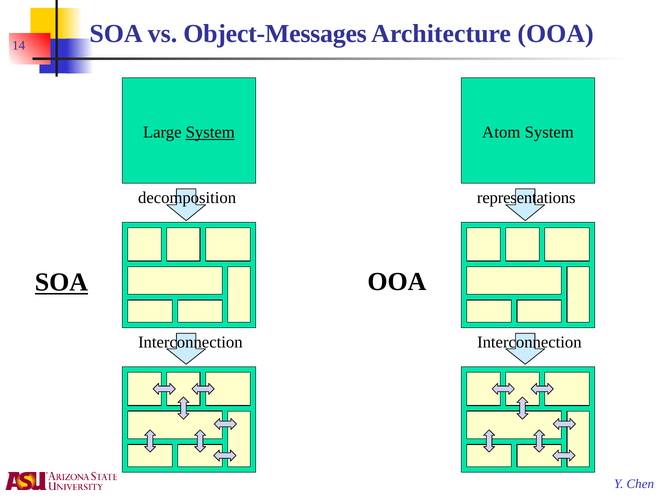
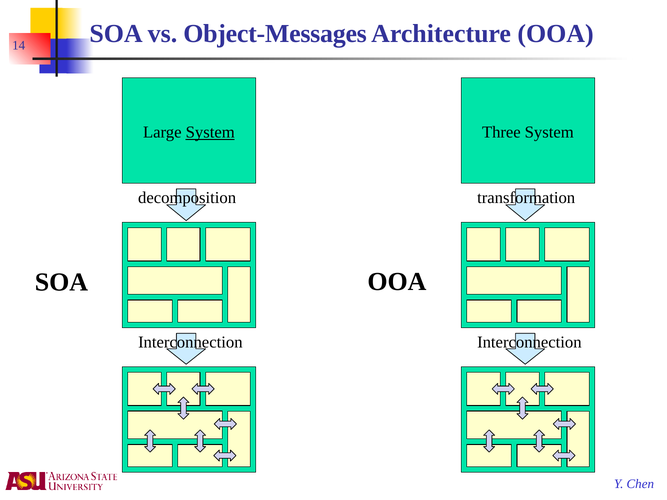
Atom: Atom -> Three (501, 132)
representations: representations -> transformation (526, 198)
SOA underline: present -> none (61, 283)
